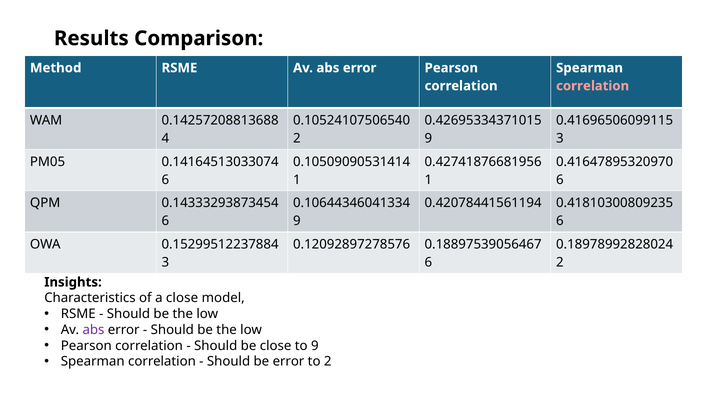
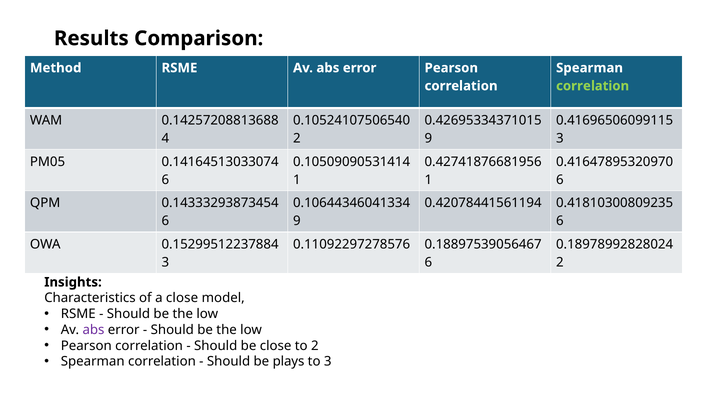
correlation colour: pink -> light green (593, 86)
0.12092897278576: 0.12092897278576 -> 0.11092297278576 (352, 245)
to 9: 9 -> 2 (315, 346)
be error: error -> plays (289, 362)
to 2: 2 -> 3 (328, 362)
